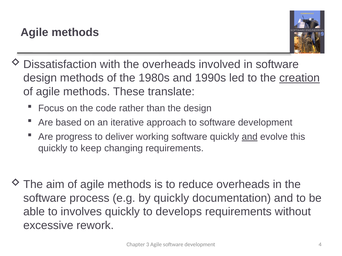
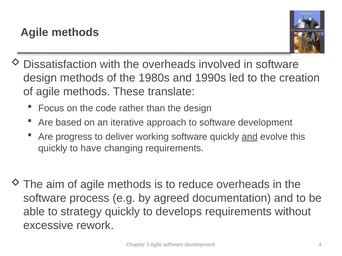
creation underline: present -> none (300, 78)
keep: keep -> have (91, 148)
by quickly: quickly -> agreed (171, 198)
involves: involves -> strategy (81, 212)
